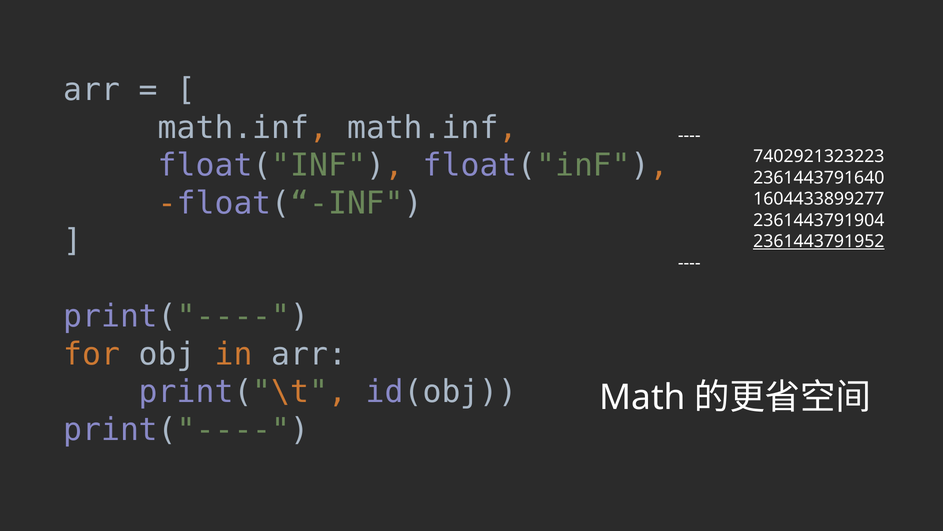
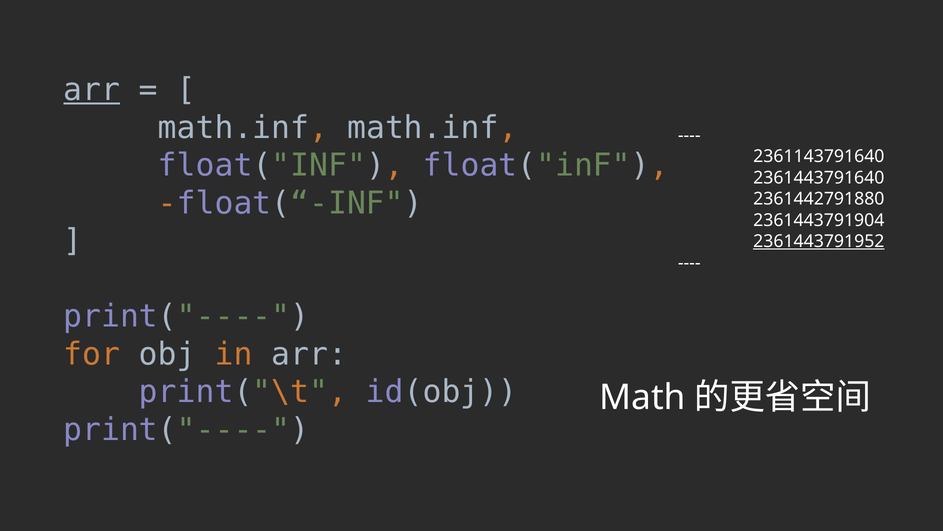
arr underline: none -> present (92, 90)
7402921323223: 7402921323223 -> 2361143791640 (819, 156)
1604433899277: 1604433899277 -> 2361442791880 (819, 199)
